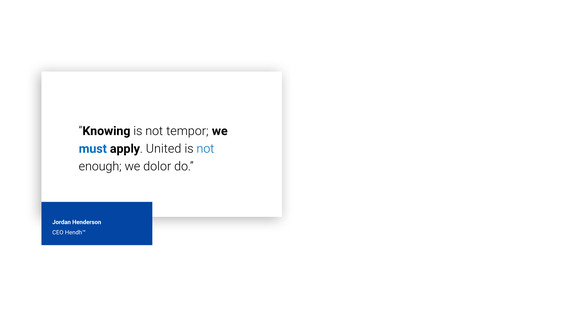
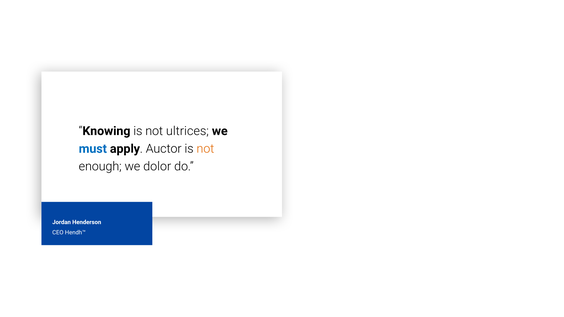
tempor: tempor -> ultrices (187, 131)
United: United -> Auctor (164, 149)
not colour: blue -> orange (205, 149)
